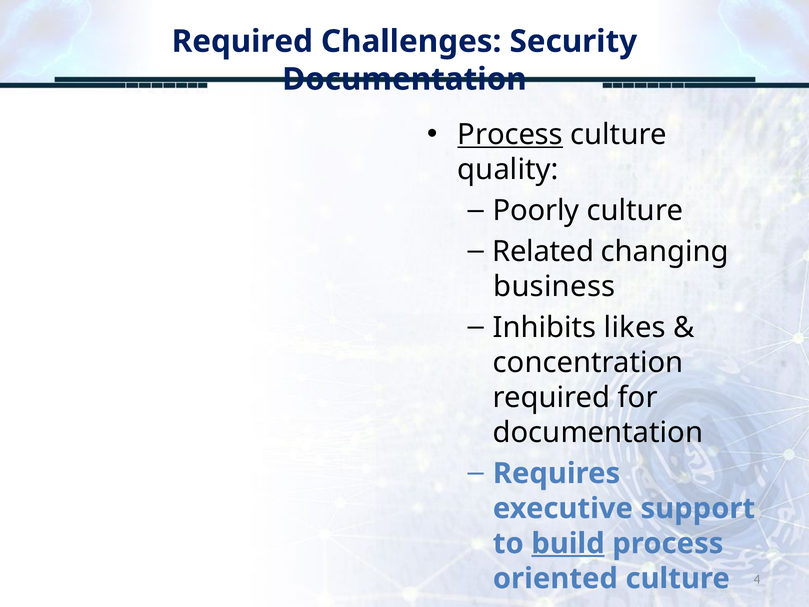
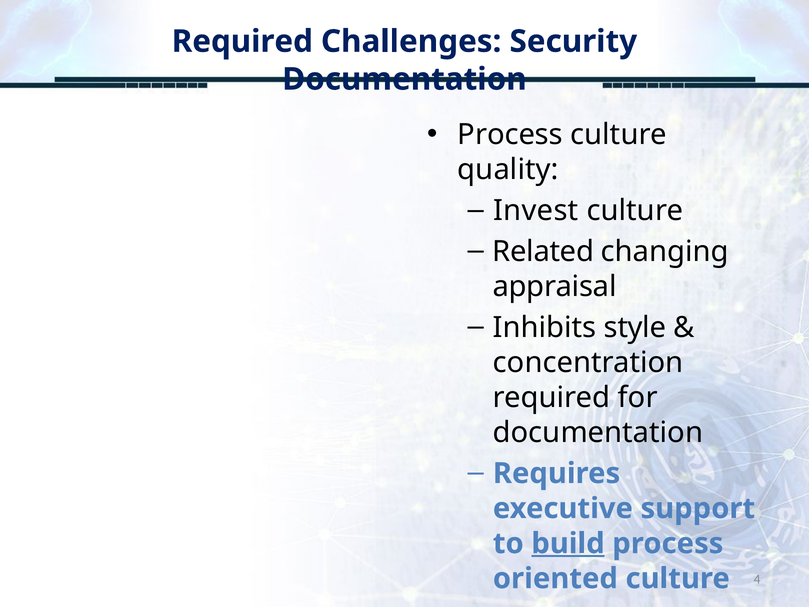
Process underline: present -> none (510, 135)
Poorly: Poorly -> Invest (536, 210)
business: business -> appraisal (555, 286)
likes: likes -> style (635, 327)
